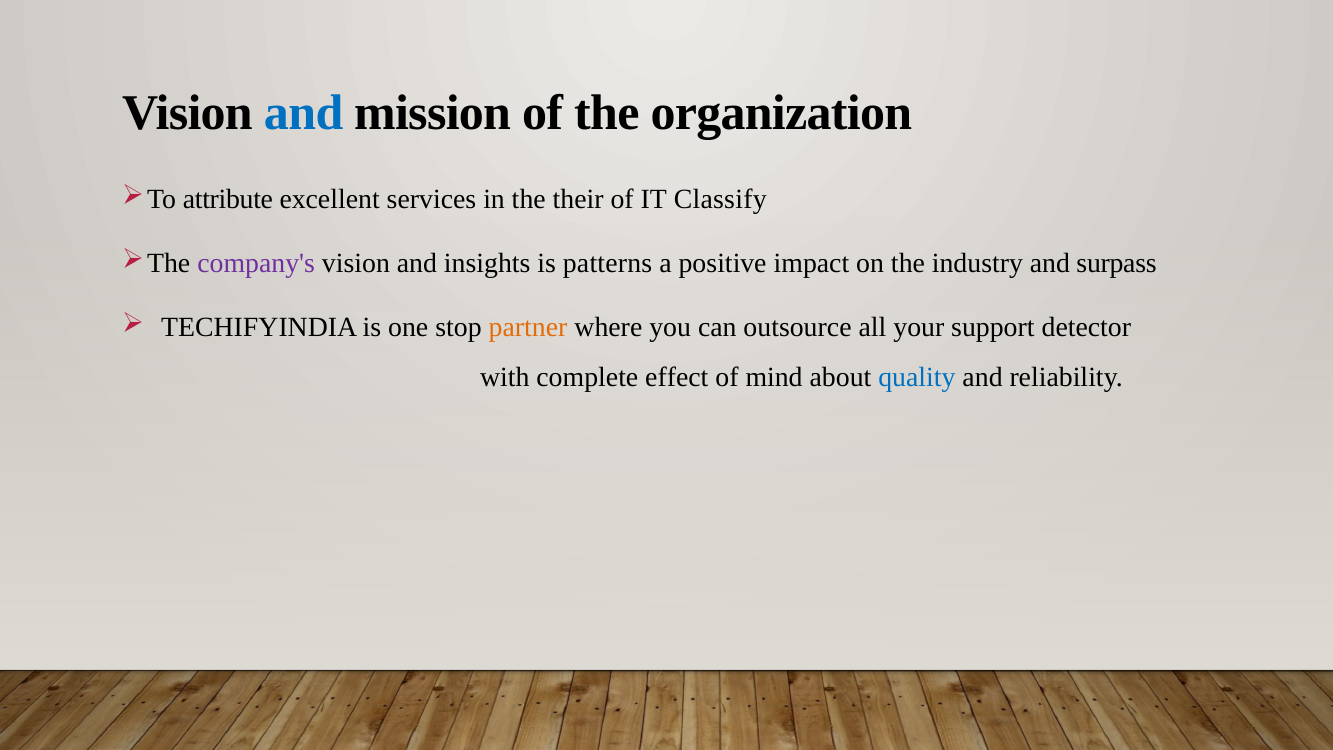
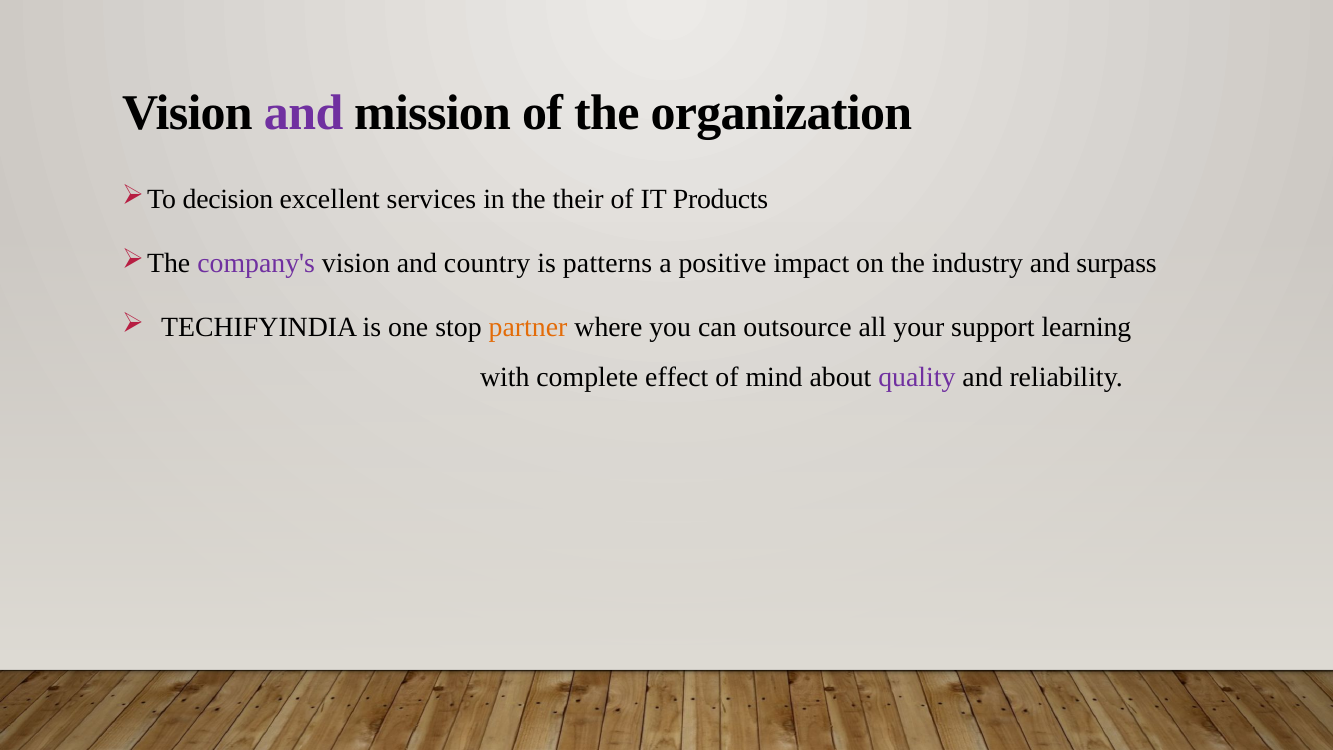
and colour: blue -> purple (304, 113)
attribute: attribute -> decision (228, 200)
Classify: Classify -> Products (721, 200)
insights: insights -> country (487, 264)
detector: detector -> learning (1086, 328)
quality colour: blue -> purple (917, 378)
